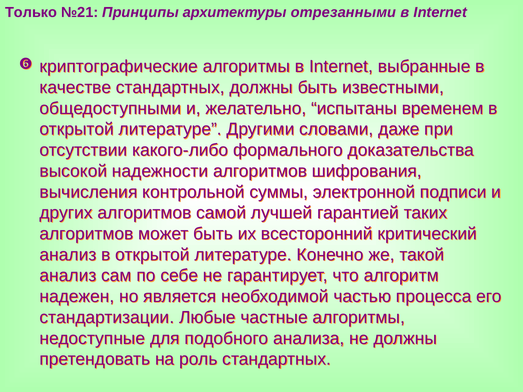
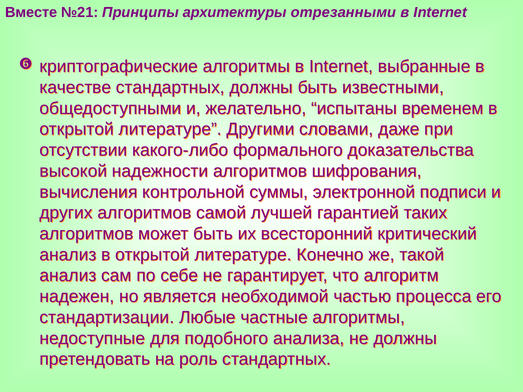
Только: Только -> Вместе (31, 12)
